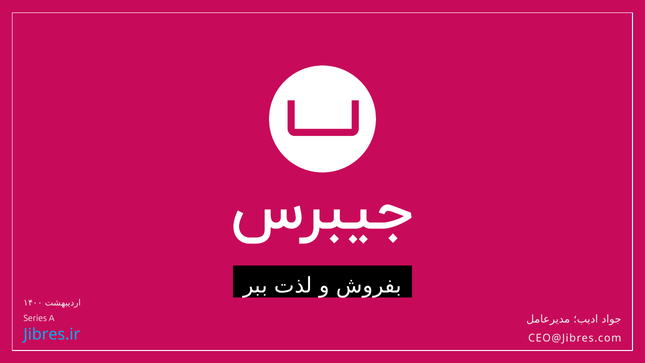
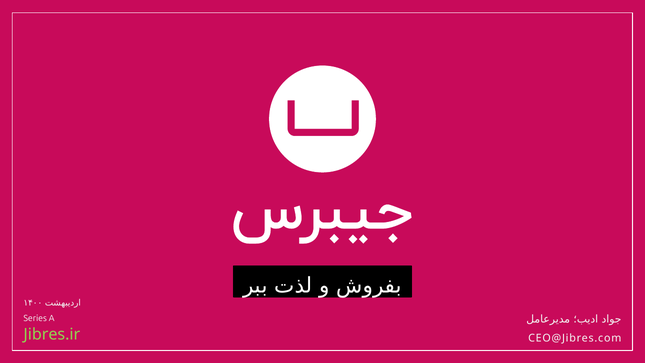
Jibres.ir colour: light blue -> light green (52, 334)
